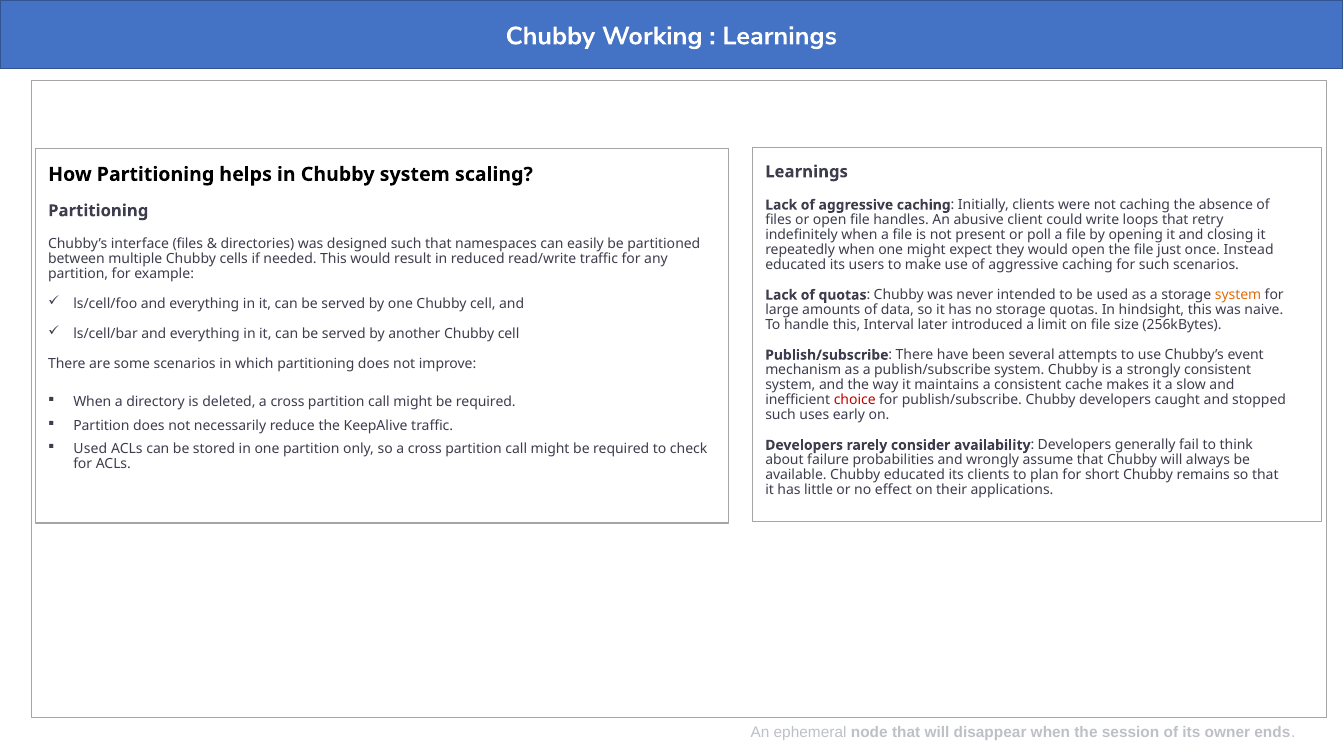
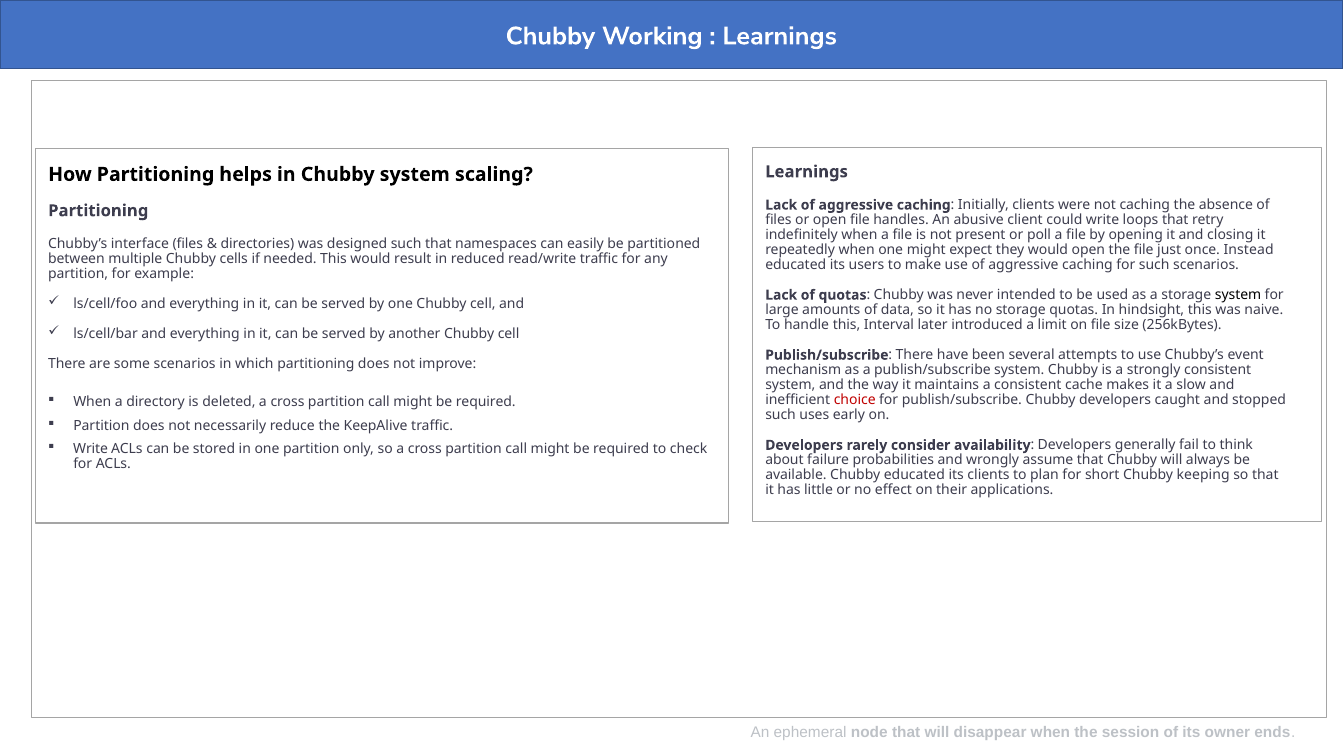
system colour: orange -> black (1238, 295)
Used: Used -> Write (91, 449)
remains: remains -> keeping (1203, 475)
